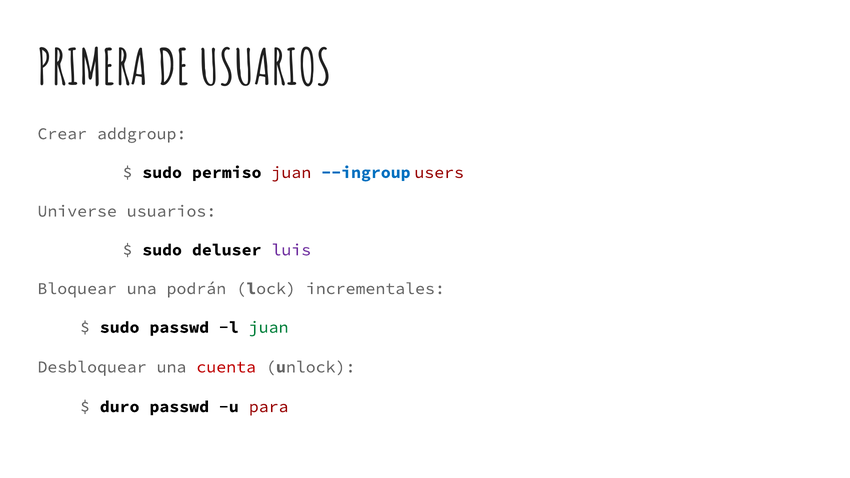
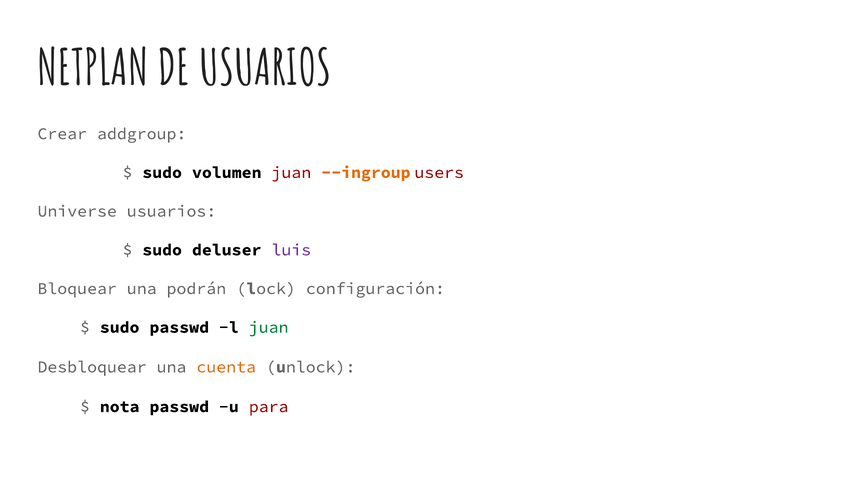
PRIMERA: PRIMERA -> NETPLAN (93, 69)
permiso: permiso -> volumen (227, 173)
--ingroup colour: blue -> orange (366, 173)
incrementales: incrementales -> configuración (375, 289)
cuenta colour: red -> orange (226, 367)
duro: duro -> nota (120, 407)
